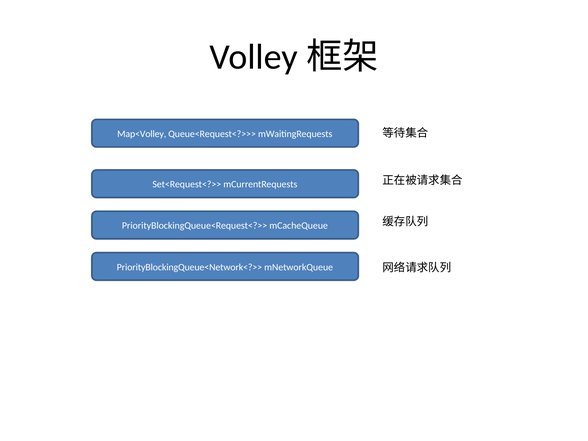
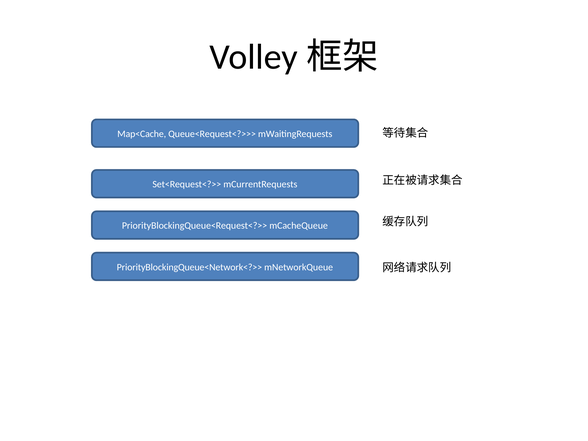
Map<Volley: Map<Volley -> Map<Cache (142, 134)
